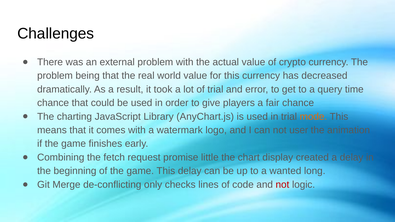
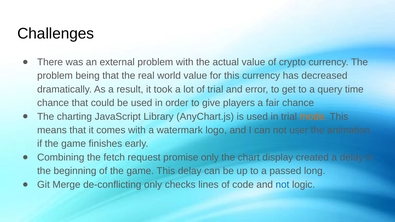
promise little: little -> only (210, 157)
wanted: wanted -> passed (285, 171)
not colour: red -> blue (282, 185)
